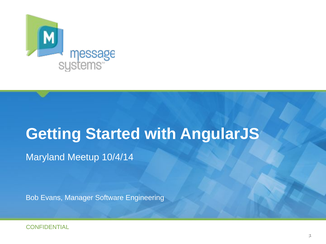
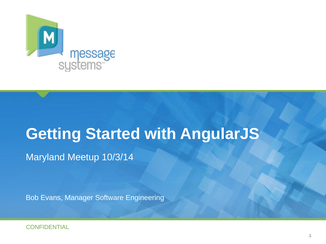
10/4/14: 10/4/14 -> 10/3/14 (118, 158)
